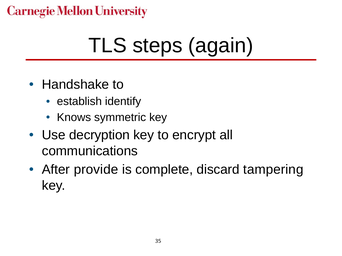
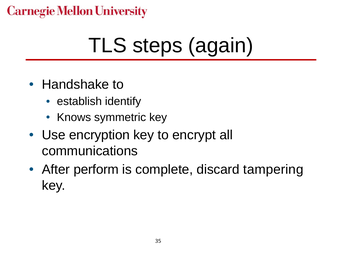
decryption: decryption -> encryption (99, 135)
provide: provide -> perform (96, 170)
